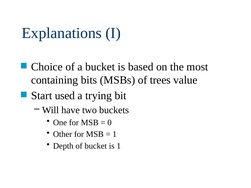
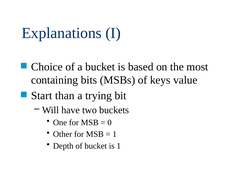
trees: trees -> keys (160, 80)
used: used -> than (65, 96)
